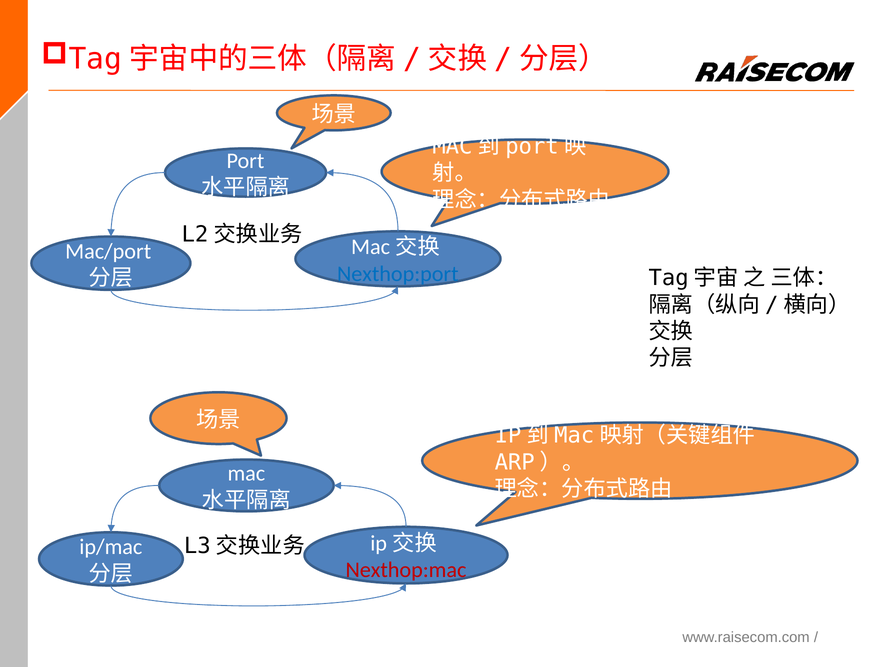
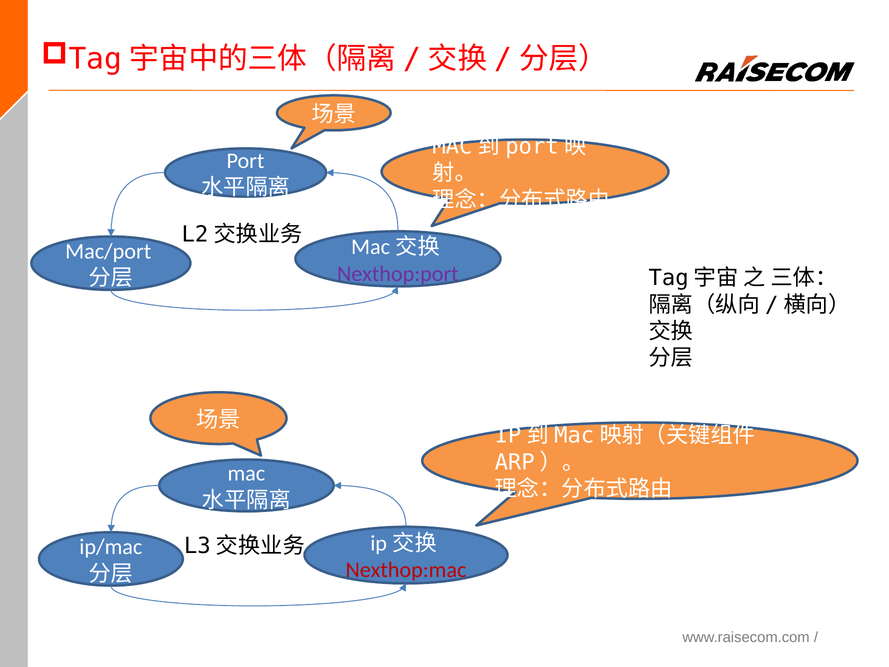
Nexthop:port colour: blue -> purple (398, 274)
